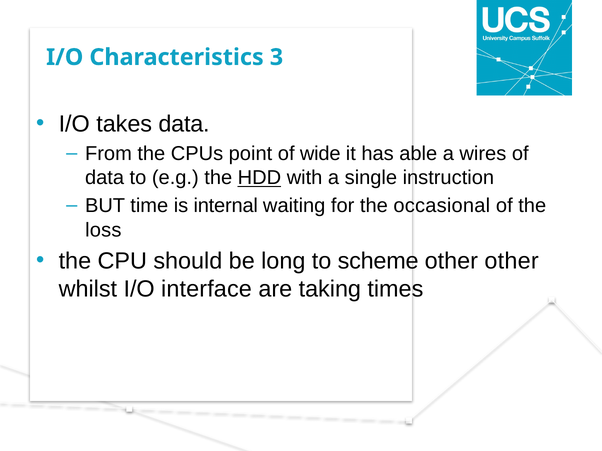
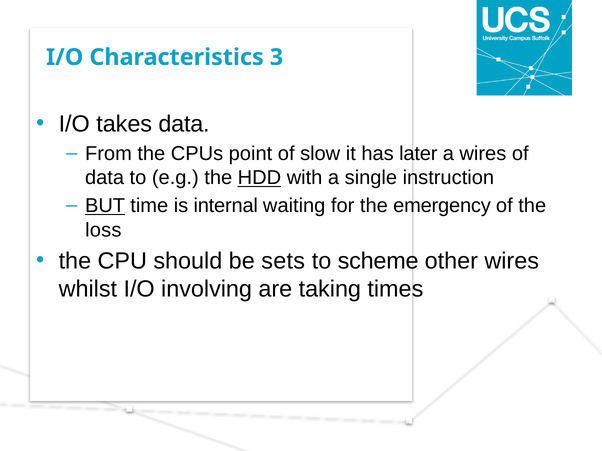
wide: wide -> slow (320, 154)
able: able -> later (418, 154)
BUT underline: none -> present (105, 206)
occasional: occasional -> emergency (442, 206)
long: long -> sets (283, 261)
other other: other -> wires (512, 261)
interface: interface -> involving (207, 289)
